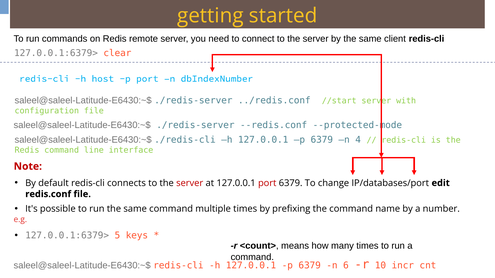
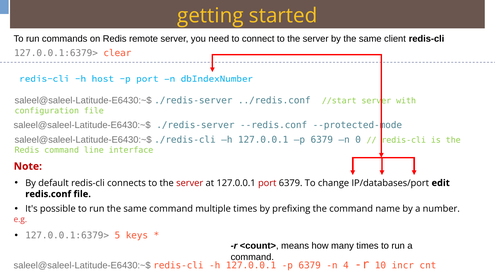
4: 4 -> 0 (358, 140)
6: 6 -> 4 (346, 266)
